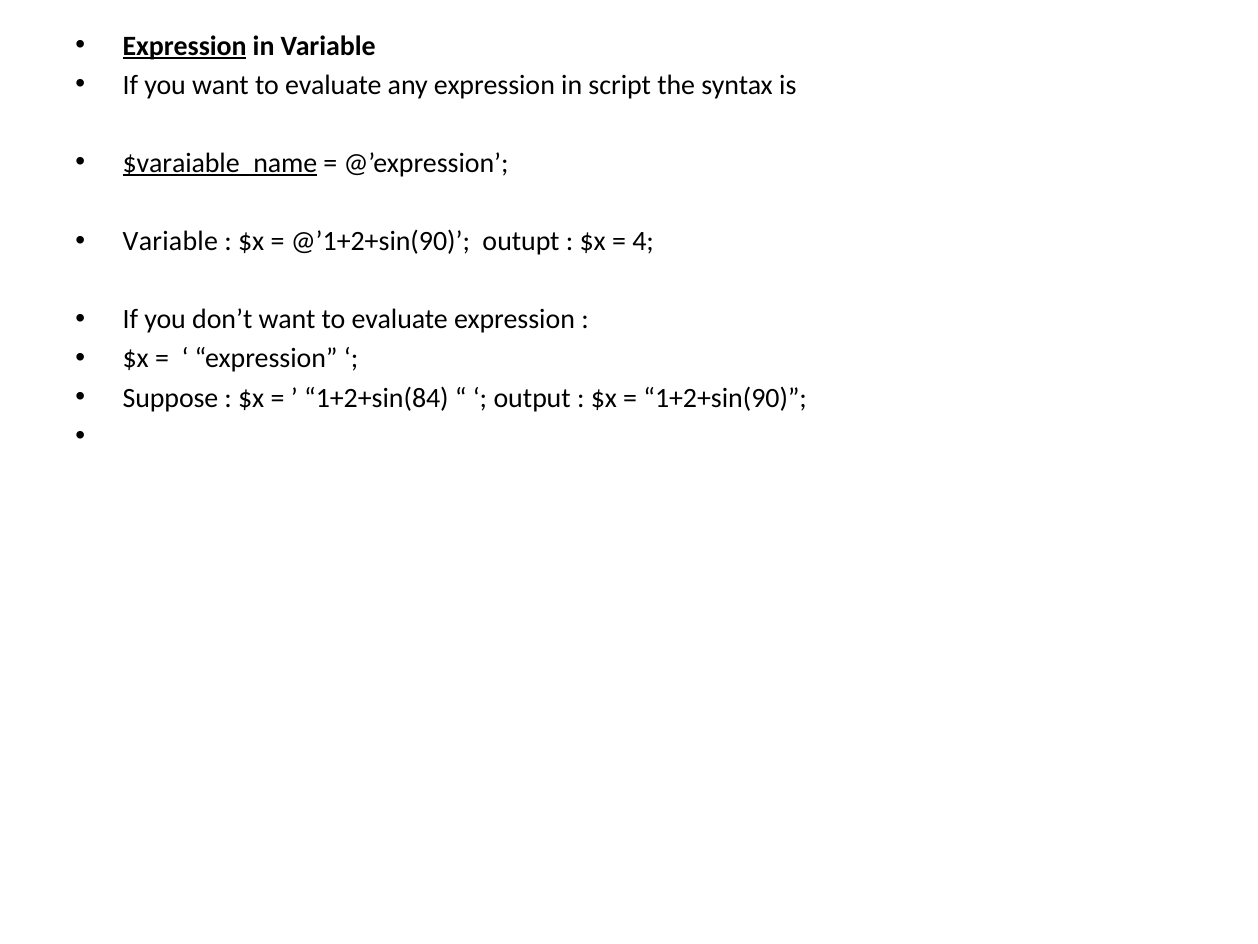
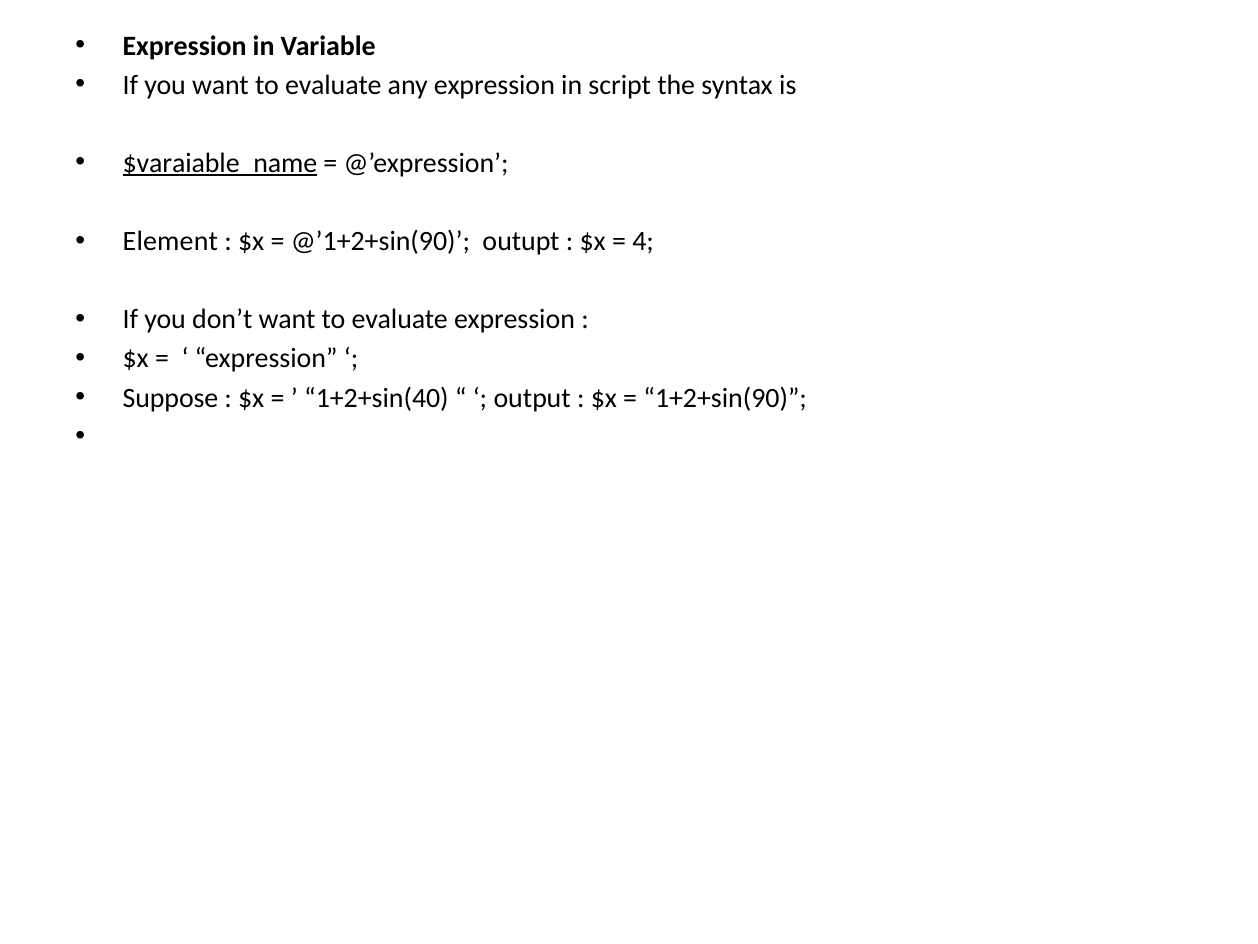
Expression underline: present -> none (185, 46)
Variable: Variable -> Element (170, 241)
1+2+sin(84: 1+2+sin(84 -> 1+2+sin(40 (376, 398)
